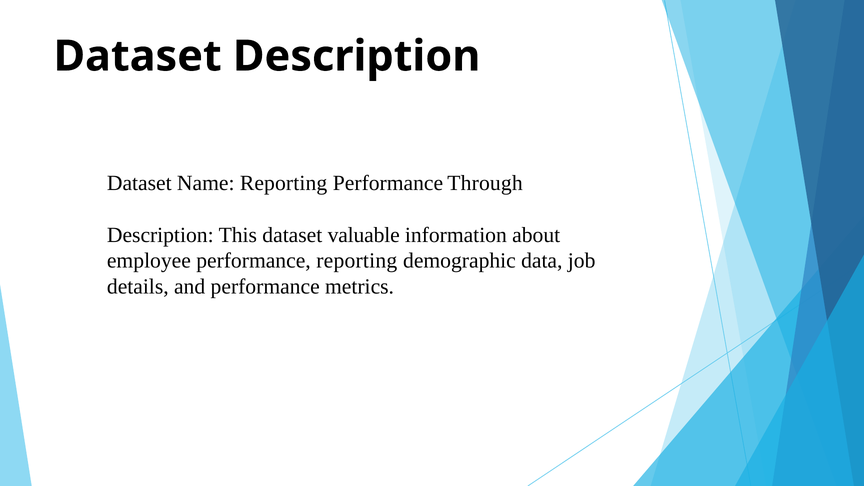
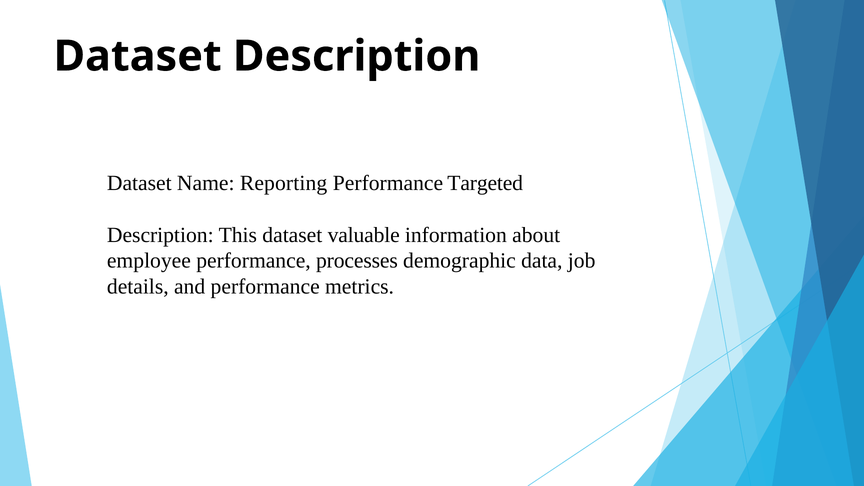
Through: Through -> Targeted (485, 183)
performance reporting: reporting -> processes (357, 261)
